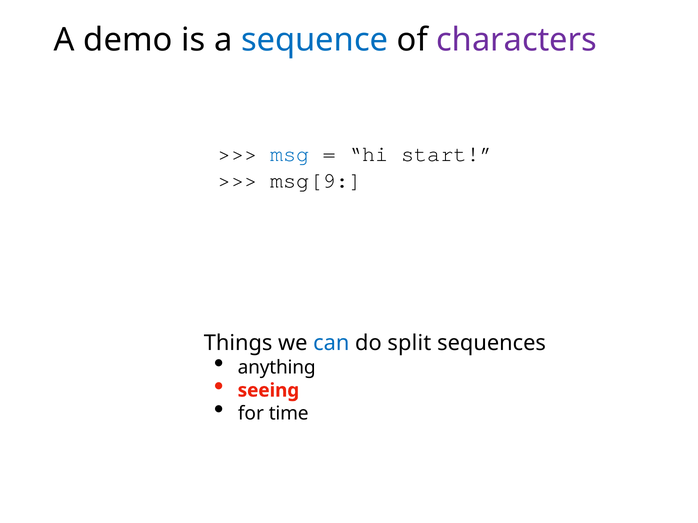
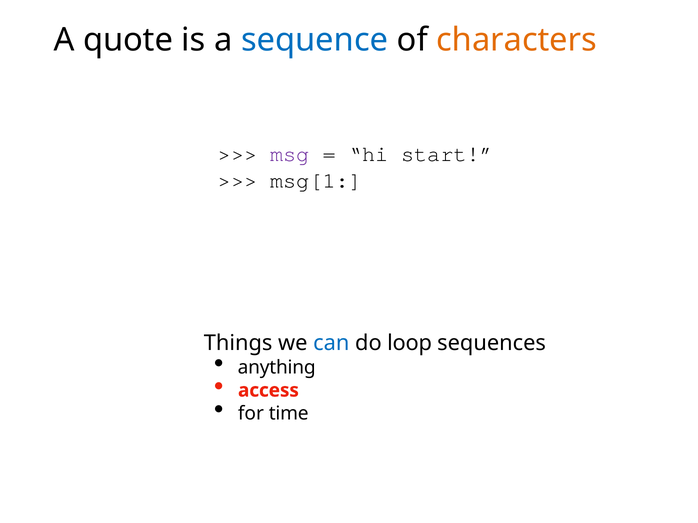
demo: demo -> quote (128, 40)
characters colour: purple -> orange (517, 40)
msg colour: blue -> purple (290, 154)
msg[9: msg[9 -> msg[1 (316, 181)
split: split -> loop (410, 343)
seeing: seeing -> access (268, 391)
